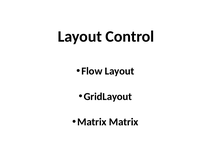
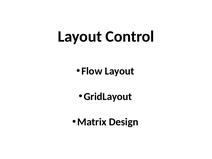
Matrix Matrix: Matrix -> Design (124, 122)
